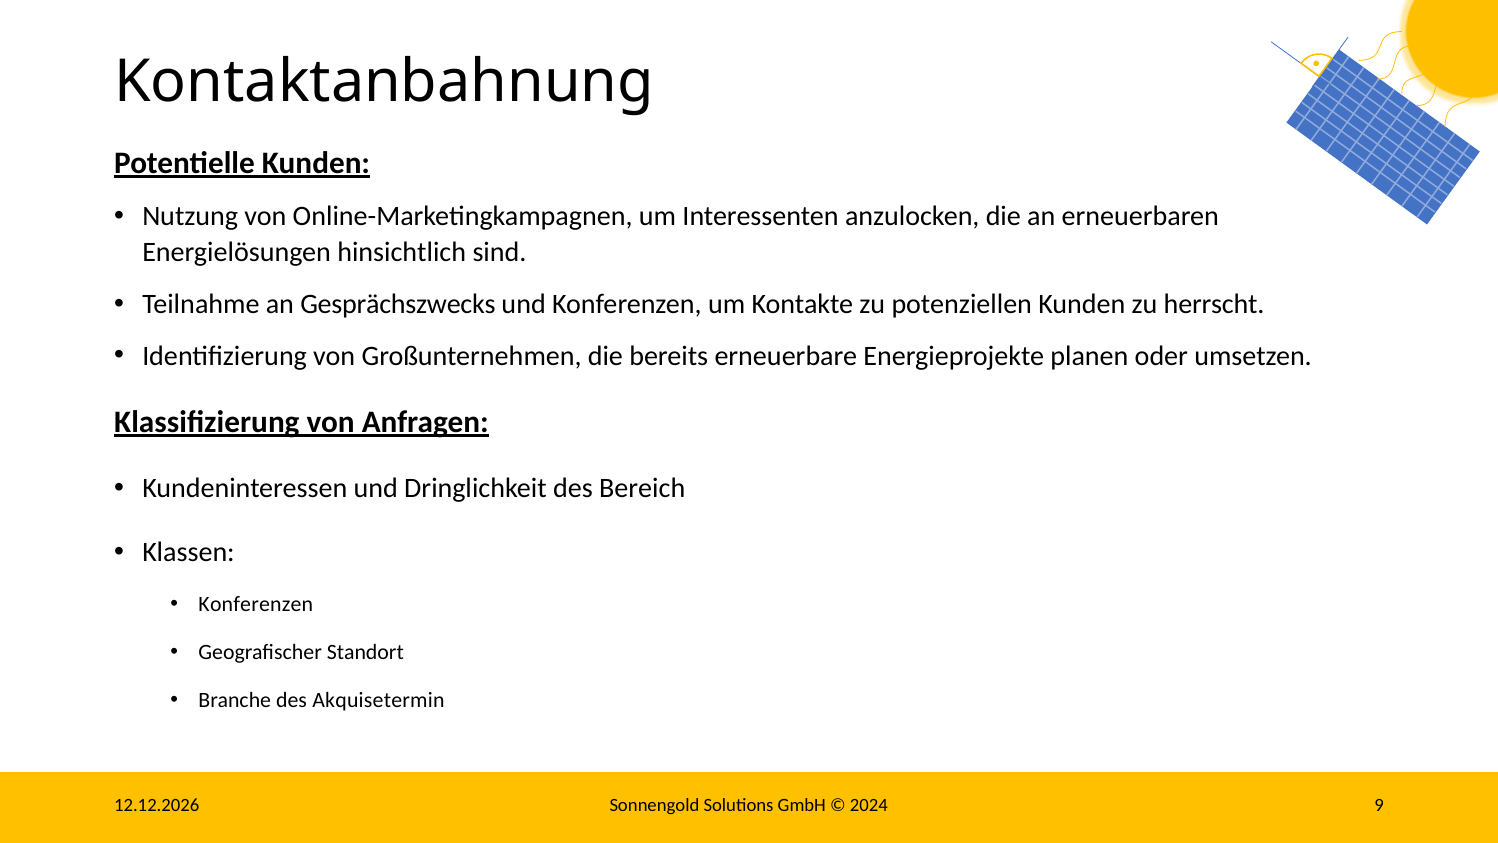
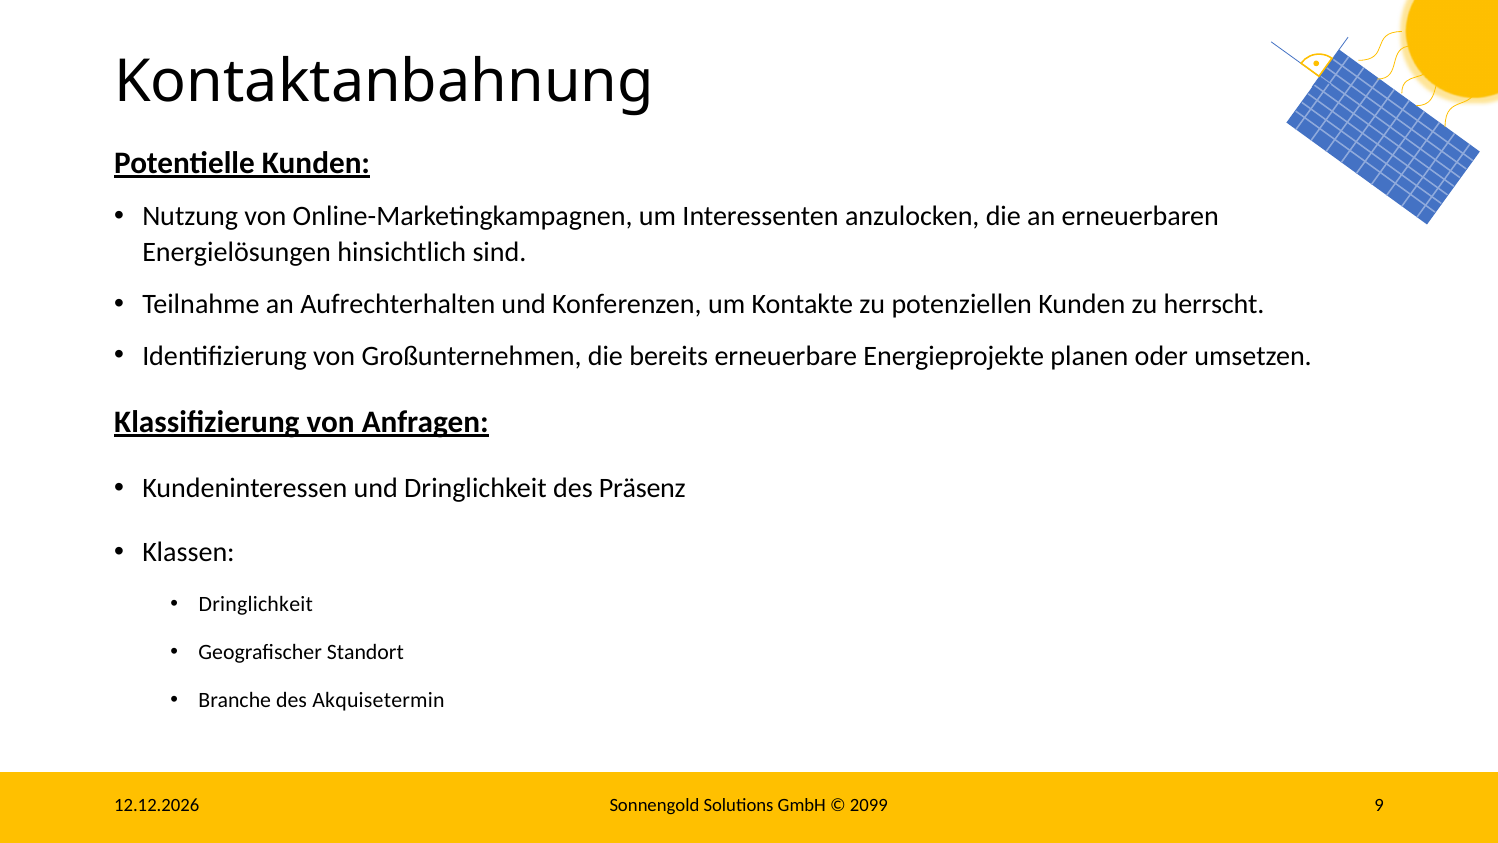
Gesprächszwecks: Gesprächszwecks -> Aufrechterhalten (398, 304)
Bereich: Bereich -> Präsenz (642, 488)
Konferenzen: Konferenzen -> Dringlichkeit (256, 604)
2024: 2024 -> 2099 (869, 805)
